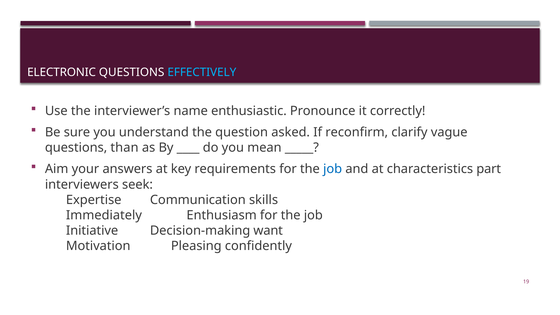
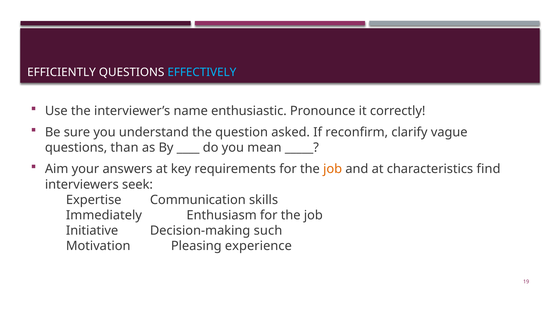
ELECTRONIC: ELECTRONIC -> EFFICIENTLY (62, 72)
job colour: blue -> orange (333, 169)
part: part -> find (489, 169)
want: want -> such (268, 231)
confidently: confidently -> experience (258, 246)
